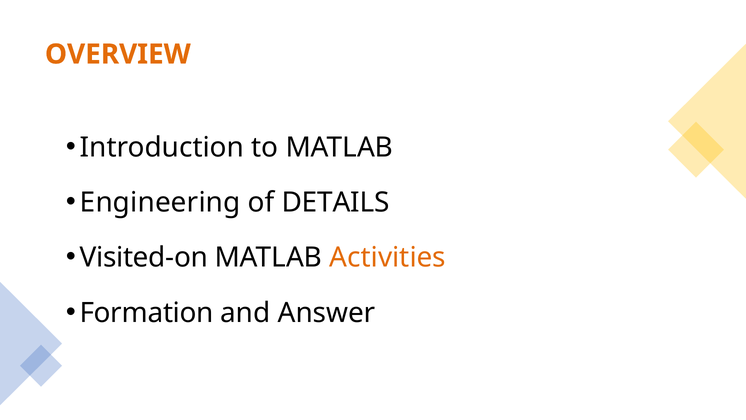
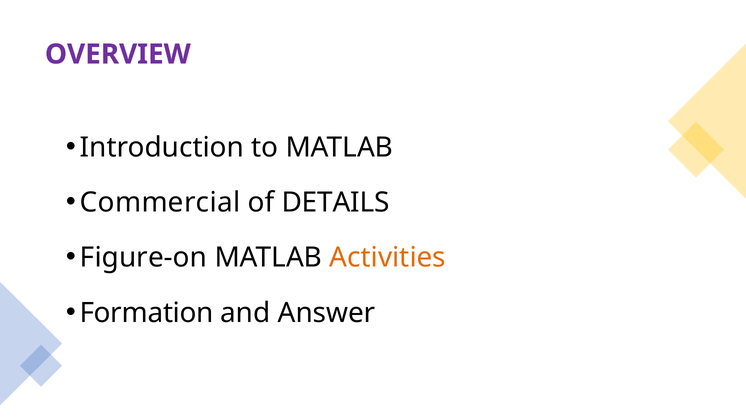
OVERVIEW colour: orange -> purple (118, 54)
Engineering: Engineering -> Commercial (160, 202)
Visited-on: Visited-on -> Figure-on (144, 257)
